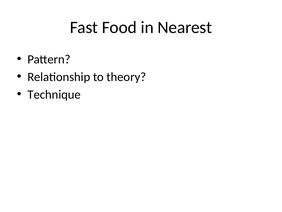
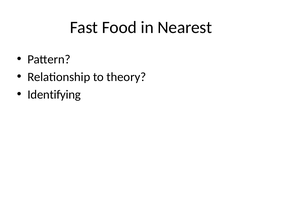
Technique: Technique -> Identifying (54, 94)
